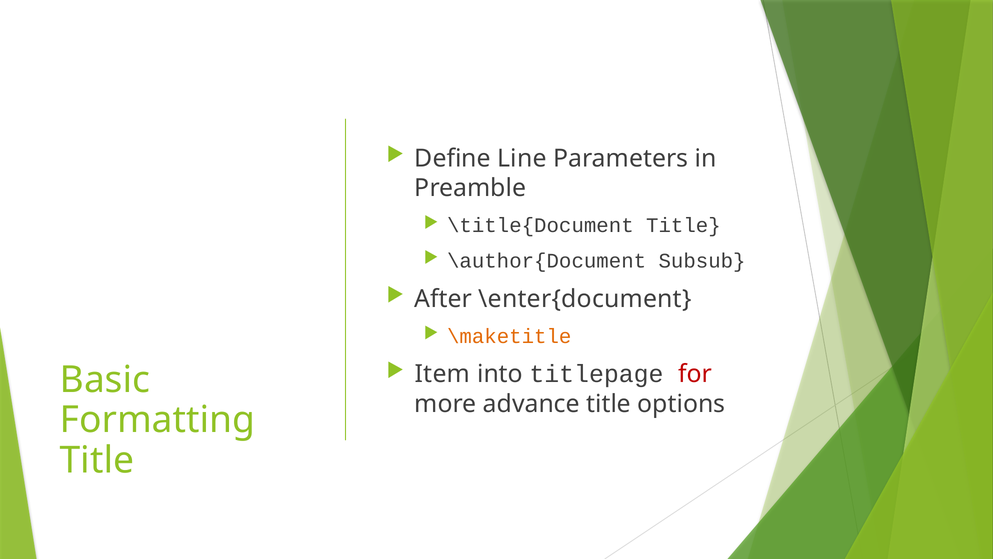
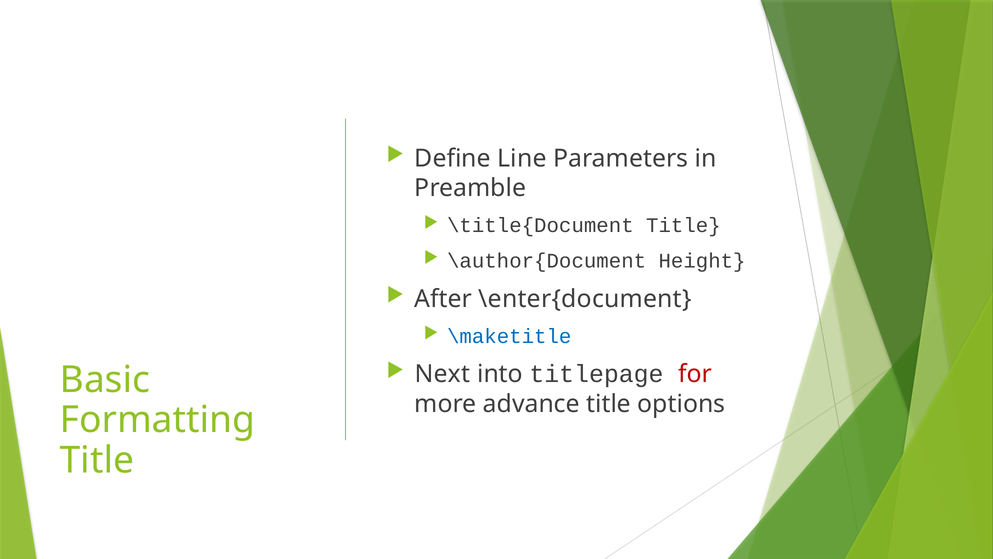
Subsub: Subsub -> Height (702, 261)
\maketitle colour: orange -> blue (509, 336)
Item: Item -> Next (442, 374)
